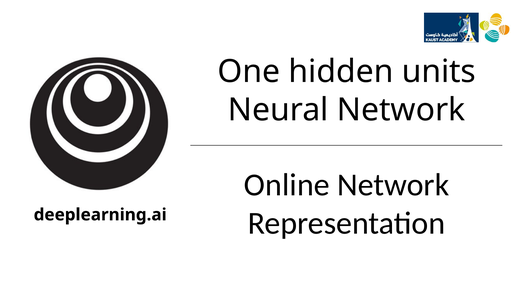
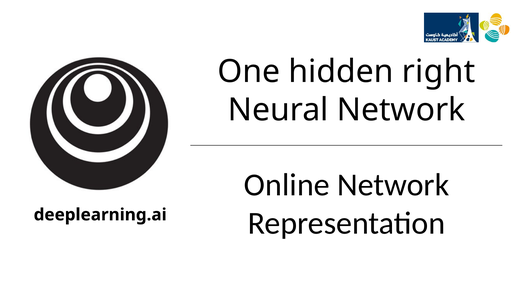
units: units -> right (439, 71)
